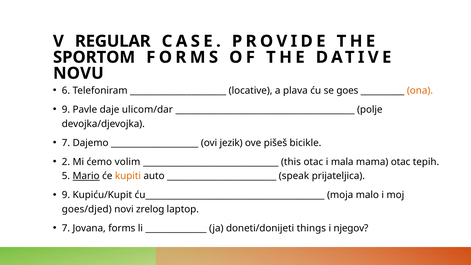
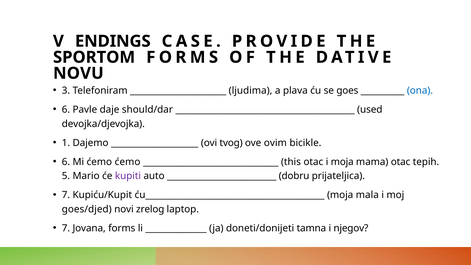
REGULAR: REGULAR -> ENDINGS (113, 41)
6: 6 -> 3 (66, 91)
locative: locative -> ljudima (251, 91)
ona colour: orange -> blue (420, 91)
9: 9 -> 6 (66, 110)
ulicom/dar: ulicom/dar -> should/dar (147, 110)
polje: polje -> used (370, 110)
7: 7 -> 1 (66, 143)
jezik: jezik -> tvog (231, 143)
pišeš: pišeš -> ovim (275, 143)
2: 2 -> 6 (66, 162)
ćemo volim: volim -> ćemo (128, 162)
i mala: mala -> moja (342, 162)
Mario underline: present -> none (86, 176)
kupiti colour: orange -> purple (128, 176)
speak: speak -> dobru (294, 176)
9: 9 -> 7 (66, 195)
malo: malo -> mala (367, 195)
things: things -> tamna (311, 228)
